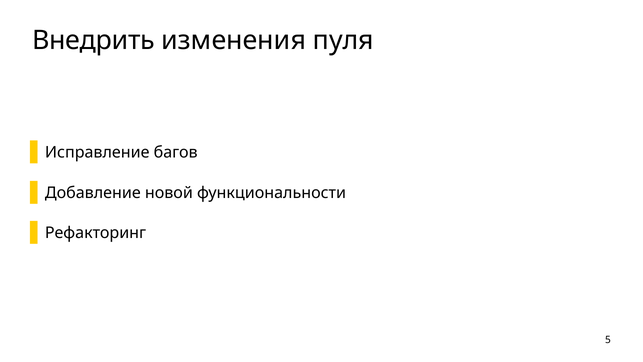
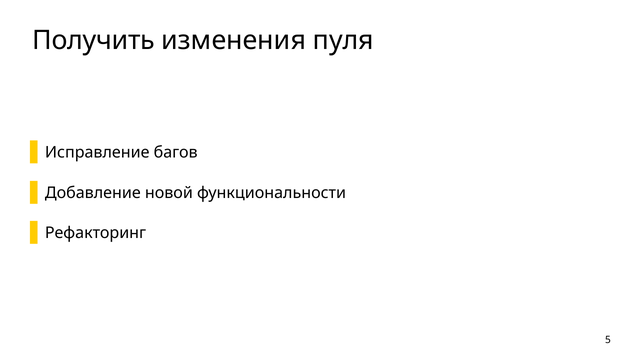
Внедрить: Внедрить -> Получить (94, 41)
